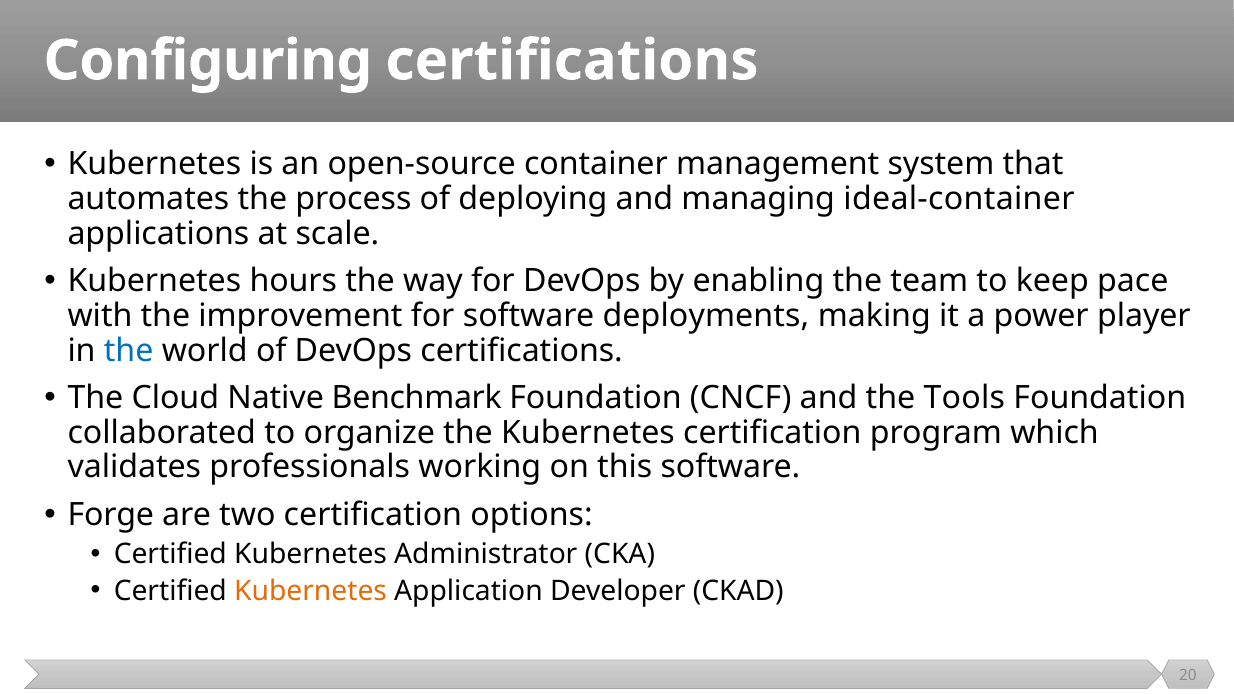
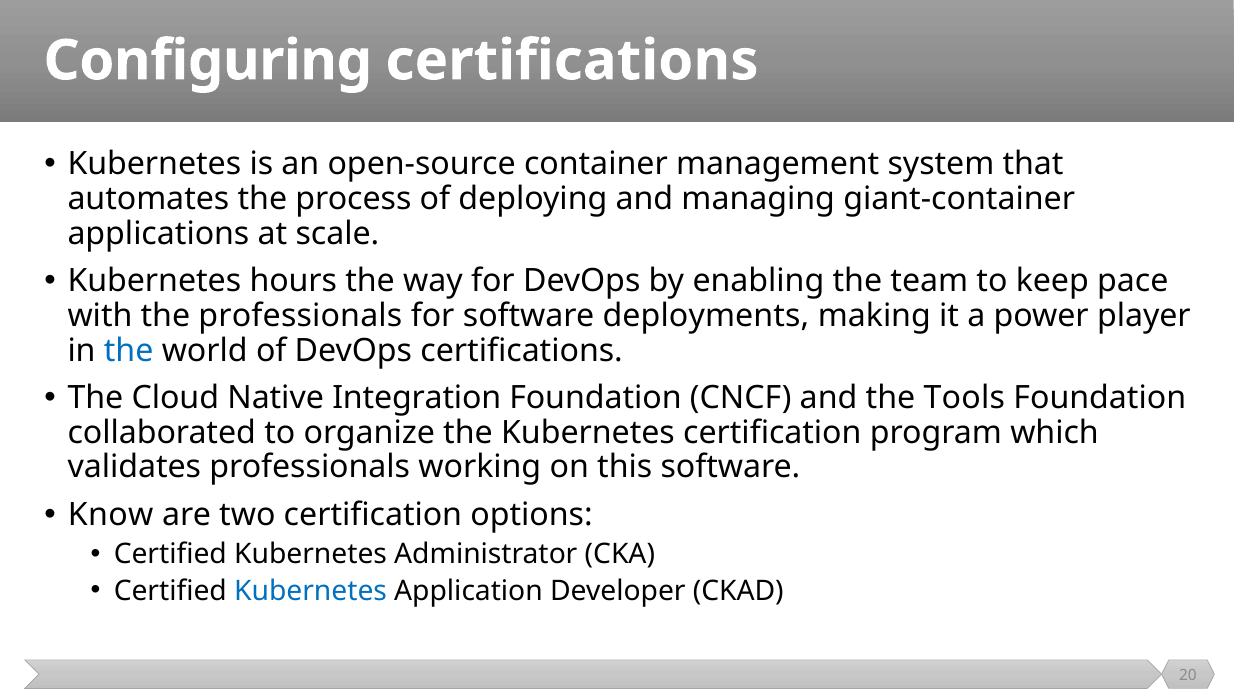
ideal-container: ideal-container -> giant-container (959, 199)
the improvement: improvement -> professionals (300, 316)
Benchmark: Benchmark -> Integration (417, 398)
Forge: Forge -> Know (111, 515)
Kubernetes colour: orange -> blue (311, 591)
